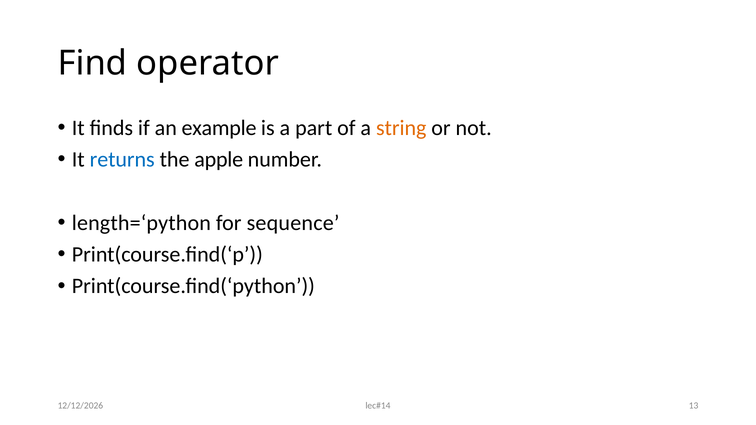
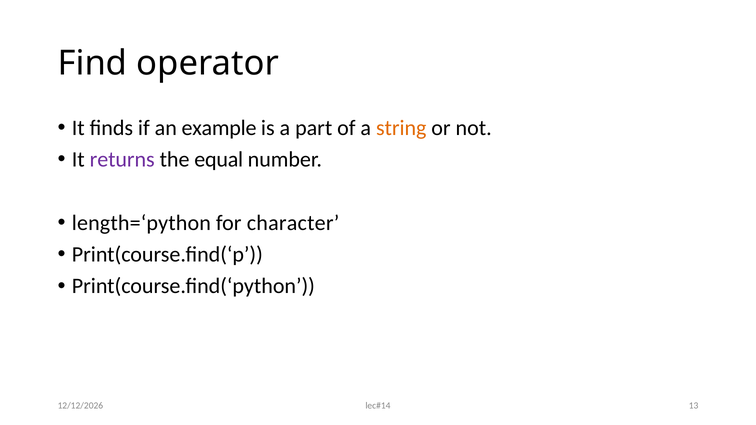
returns colour: blue -> purple (122, 160)
apple: apple -> equal (219, 160)
sequence: sequence -> character (293, 223)
